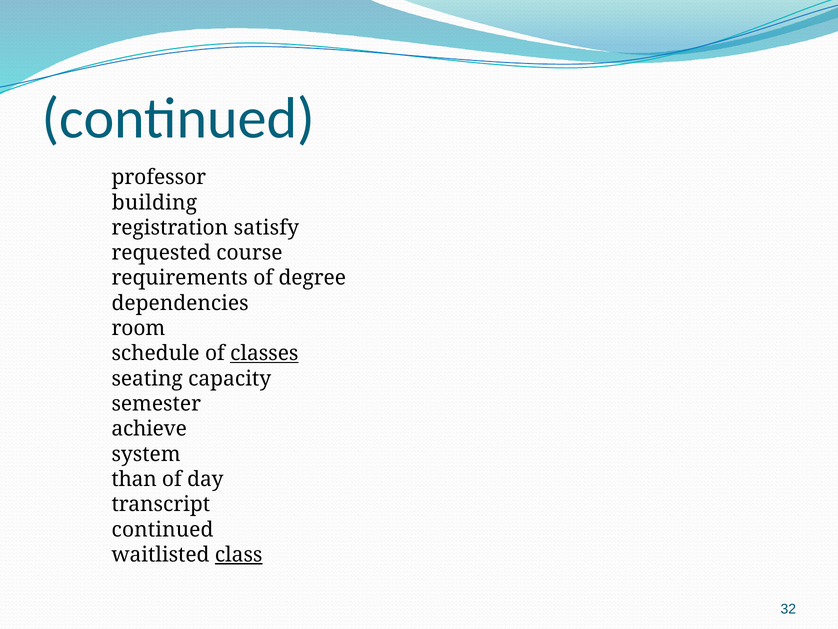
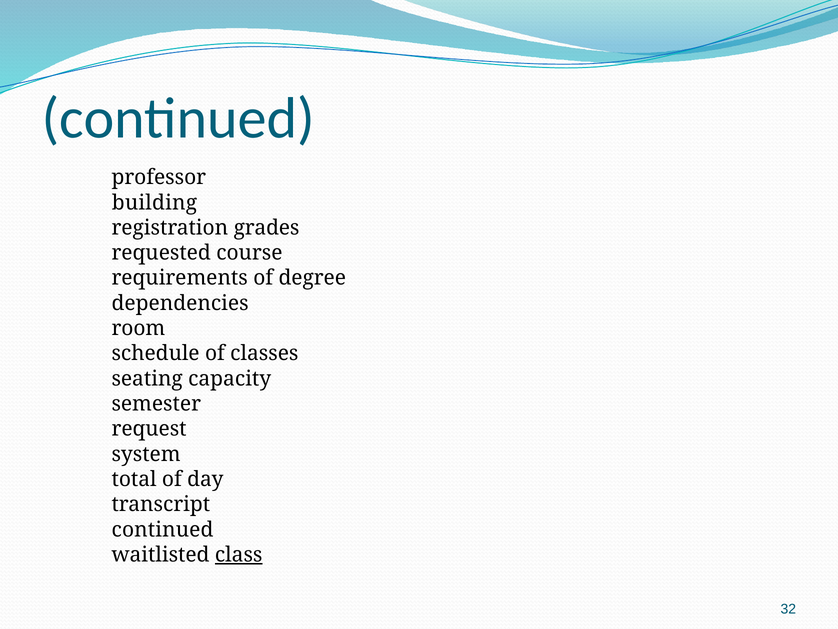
satisfy: satisfy -> grades (267, 228)
classes underline: present -> none (264, 353)
achieve: achieve -> request (149, 429)
than: than -> total (134, 479)
